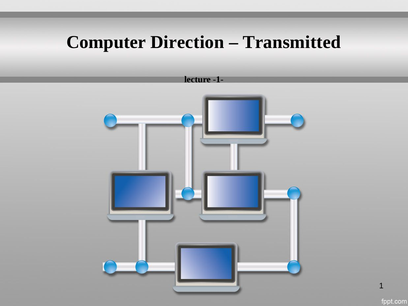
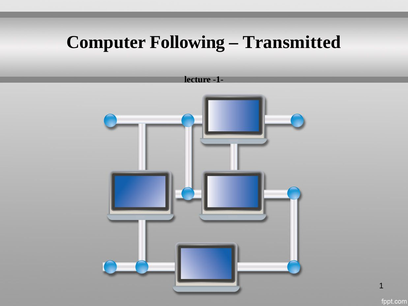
Direction: Direction -> Following (187, 42)
